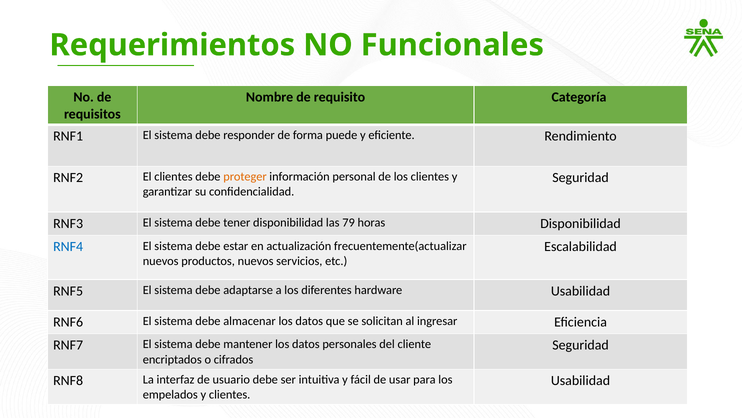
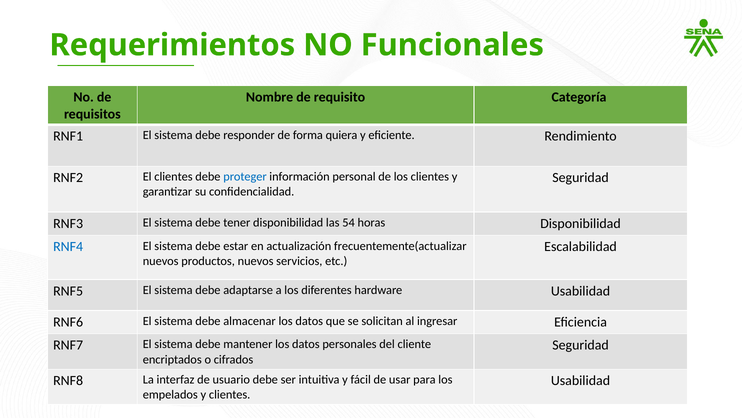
puede: puede -> quiera (342, 135)
proteger colour: orange -> blue (245, 176)
79: 79 -> 54 (349, 222)
